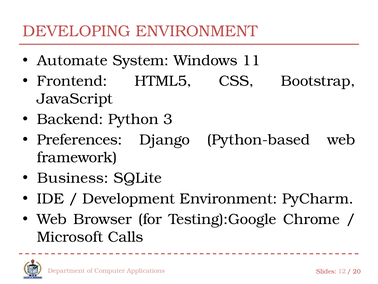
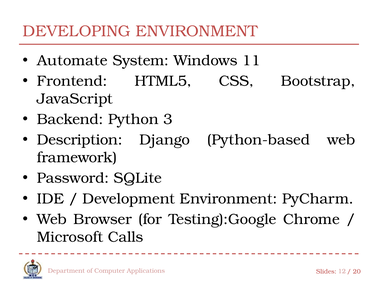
Preferences: Preferences -> Description (80, 140)
Business: Business -> Password (73, 178)
